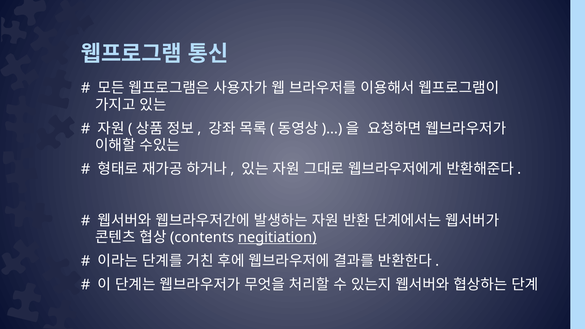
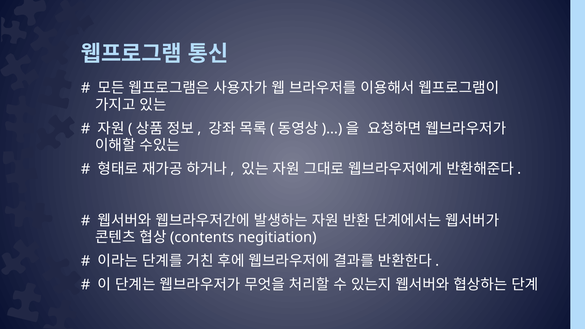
negitiation underline: present -> none (277, 238)
